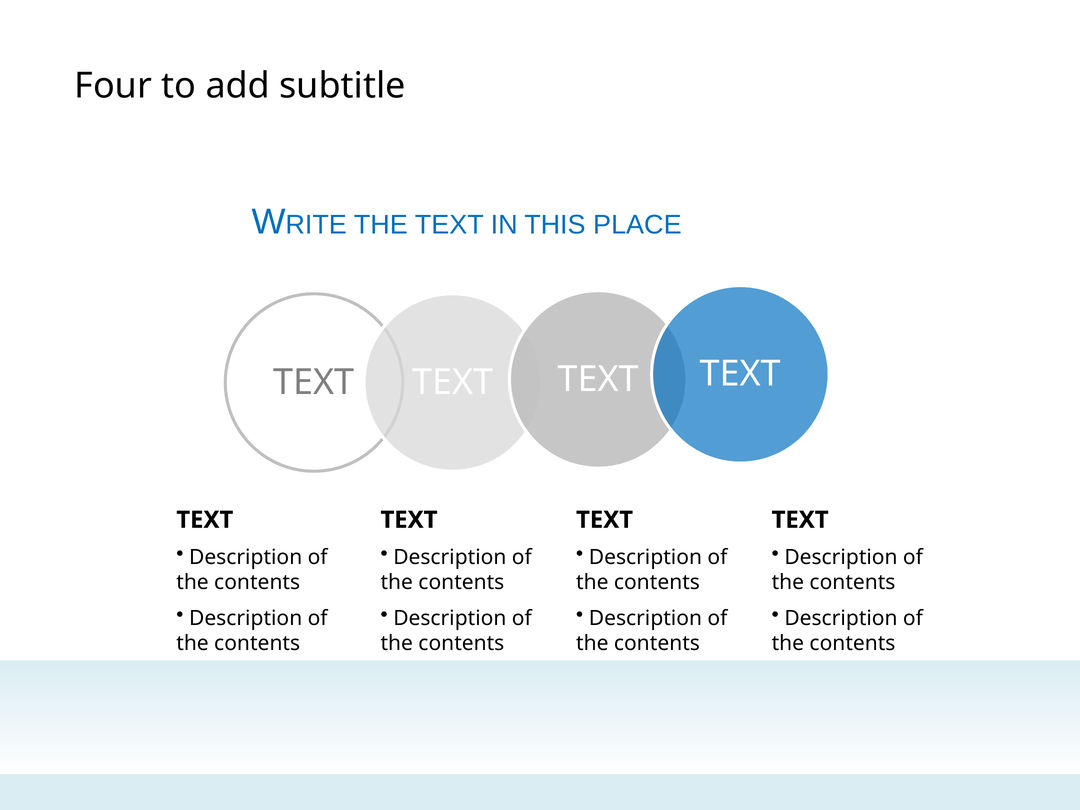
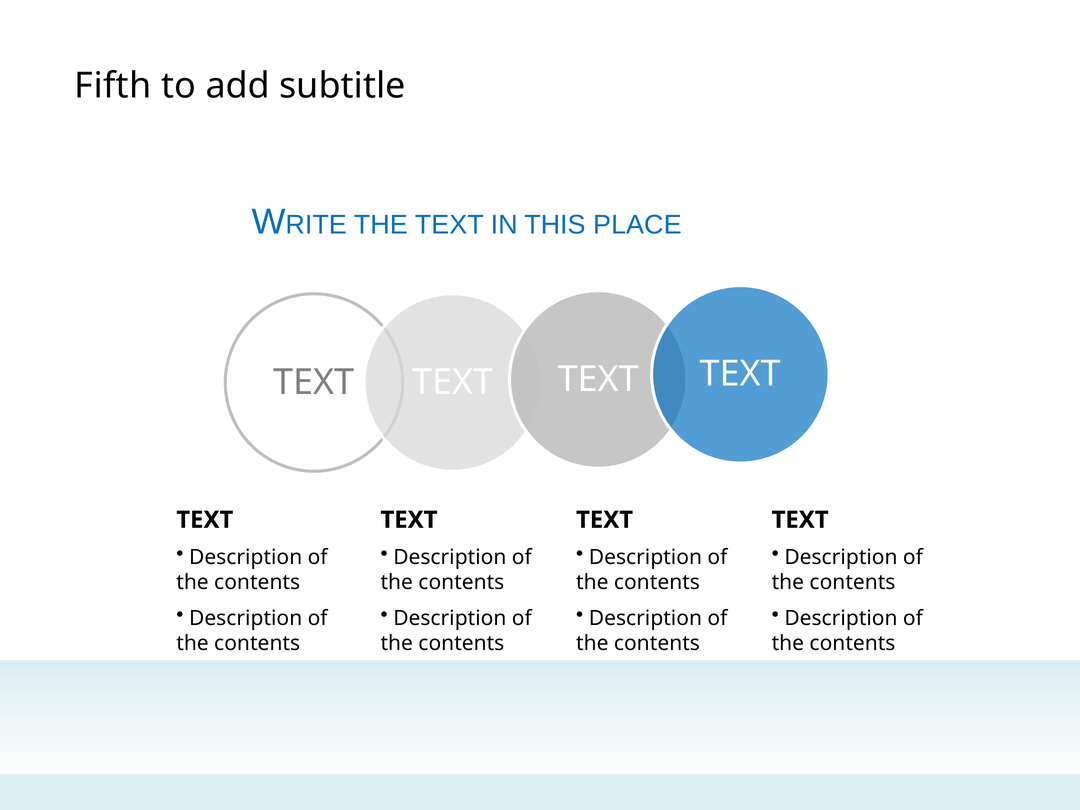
Four: Four -> Fifth (113, 86)
